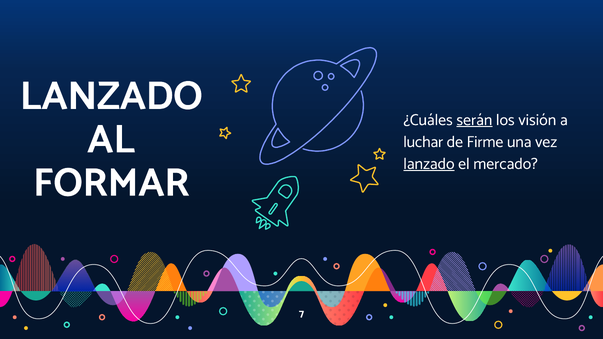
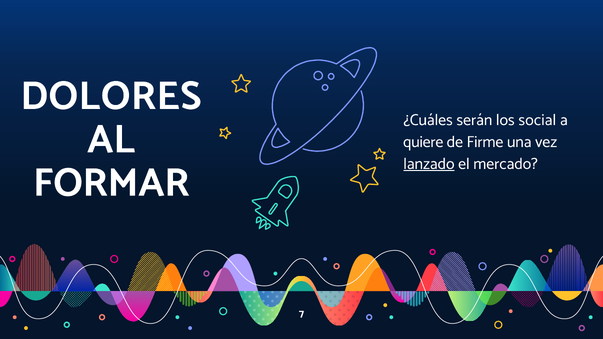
LANZADO: LANZADO -> DOLORES (111, 96)
serán underline: present -> none (474, 120)
visión: visión -> social (537, 120)
luchar: luchar -> quiere (423, 142)
